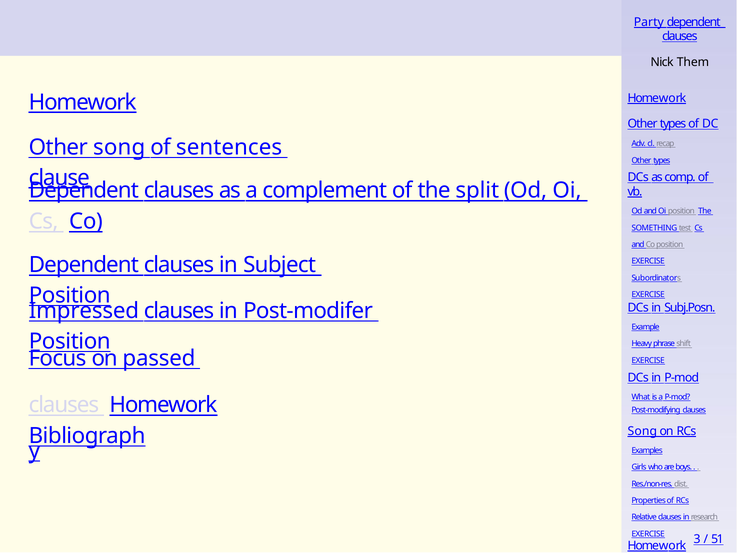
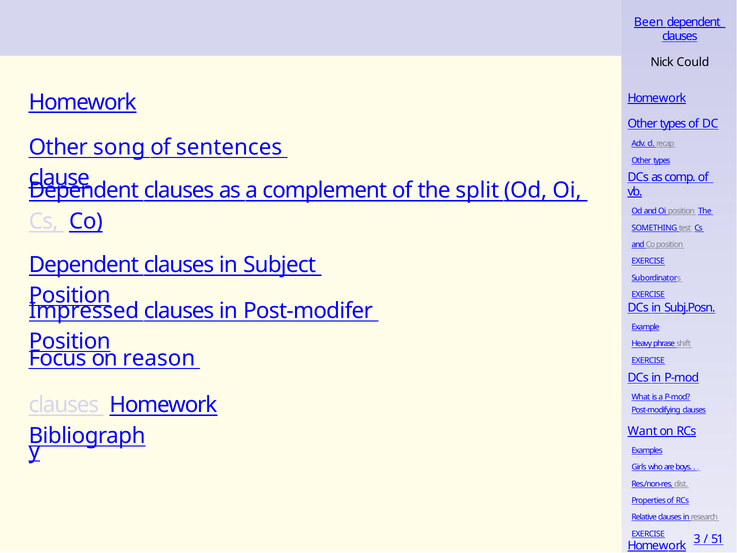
Party: Party -> Been (649, 22)
Them: Them -> Could (693, 62)
passed: passed -> reason (159, 358)
Song: Song -> Want (642, 431)
